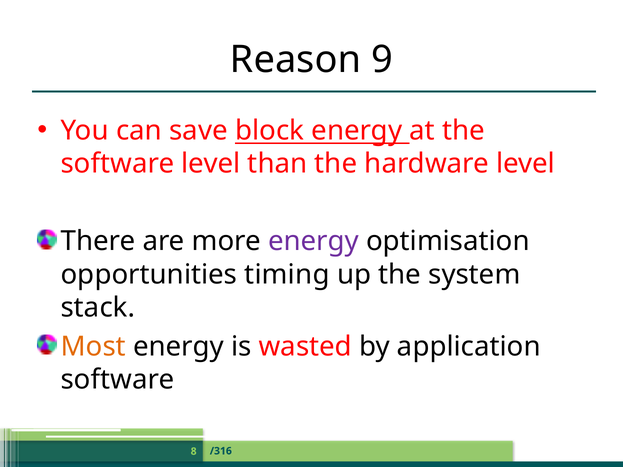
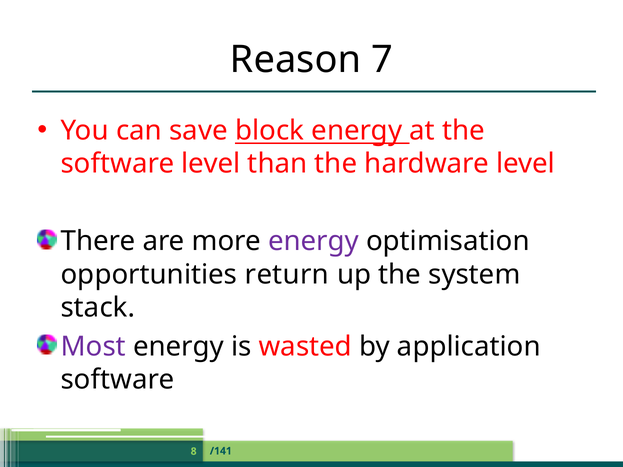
9: 9 -> 7 (382, 60)
timing: timing -> return (287, 275)
Most colour: orange -> purple (93, 347)
/316: /316 -> /141 (221, 451)
